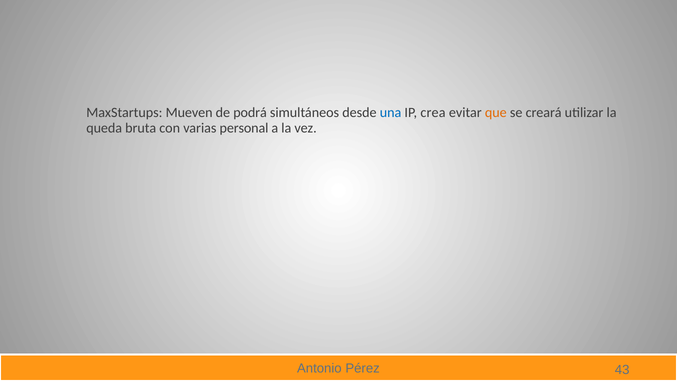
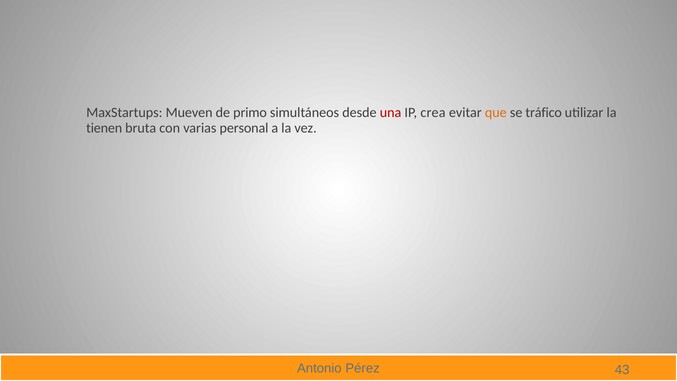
podrá: podrá -> primo (250, 113)
una colour: blue -> red (391, 113)
creará: creará -> tráfico (544, 113)
queda: queda -> tienen (104, 128)
